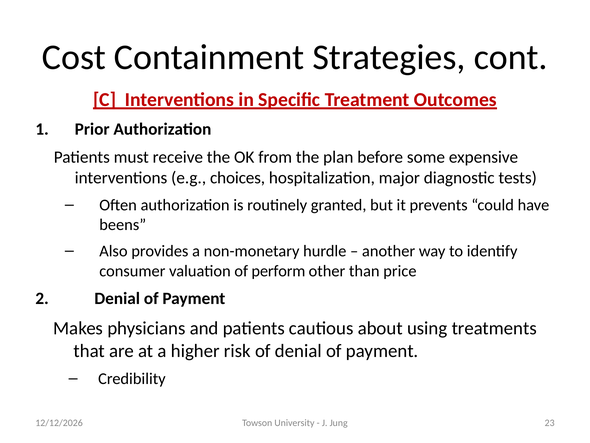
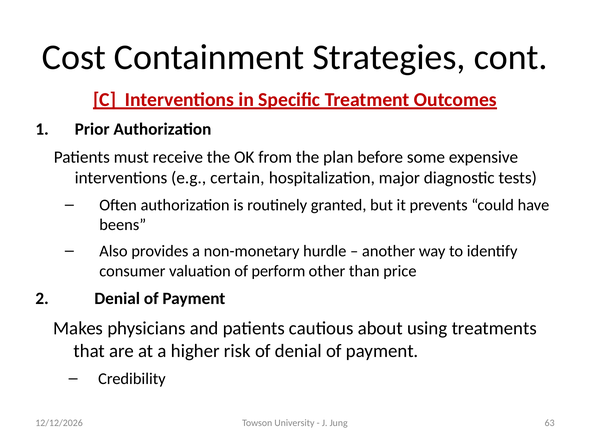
choices: choices -> certain (237, 178)
23: 23 -> 63 (550, 422)
